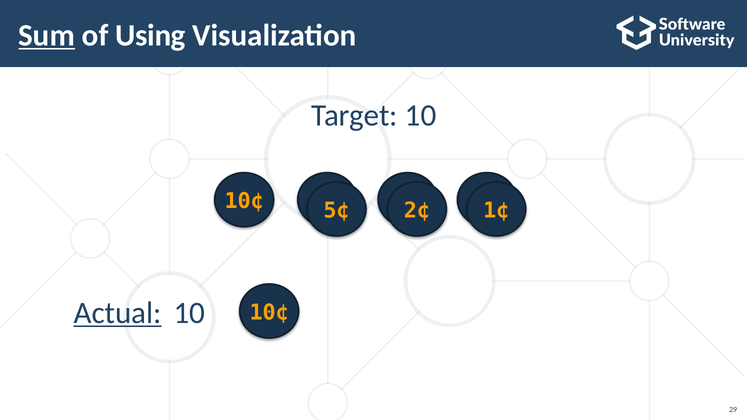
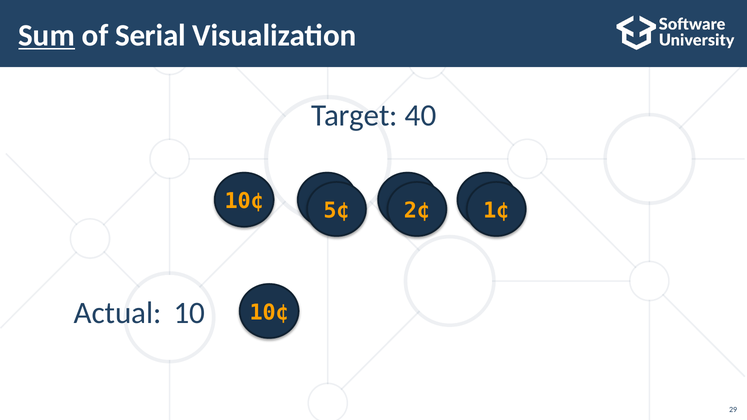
Using: Using -> Serial (150, 35)
Target 10: 10 -> 40 (421, 115)
Actual underline: present -> none (118, 313)
